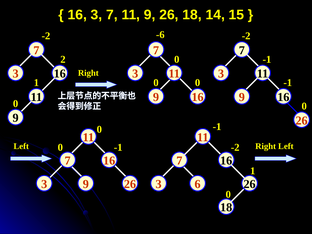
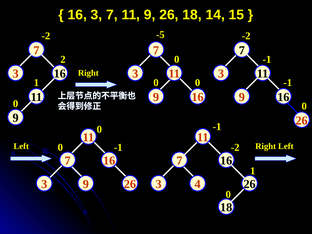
-6: -6 -> -5 (160, 35)
6: 6 -> 4 (198, 184)
